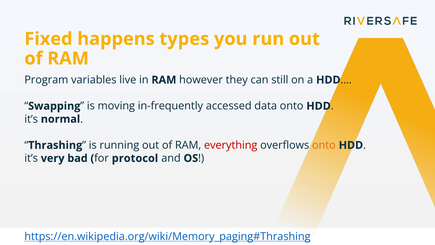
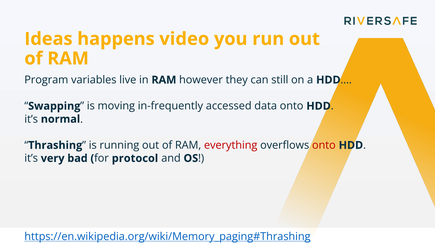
Fixed: Fixed -> Ideas (48, 39)
types: types -> video (184, 39)
onto colour: orange -> red (324, 145)
